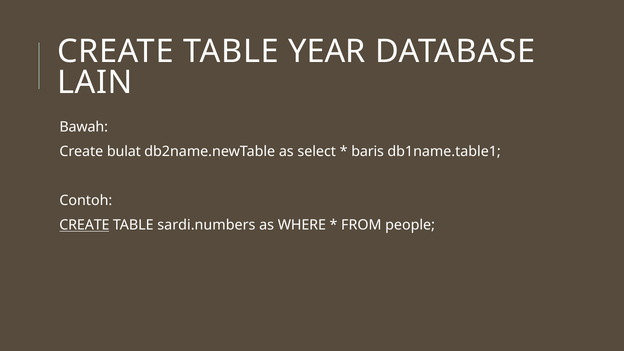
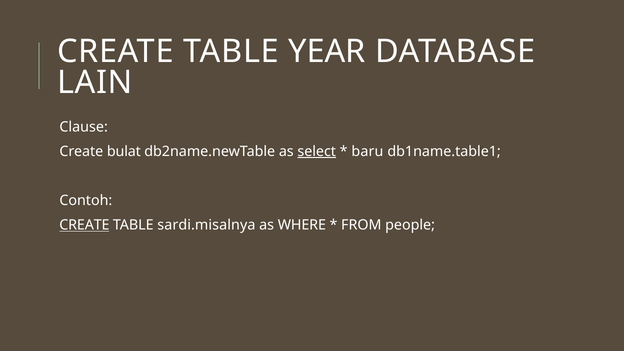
Bawah: Bawah -> Clause (84, 127)
select underline: none -> present (317, 152)
baris: baris -> baru (367, 152)
sardi.numbers: sardi.numbers -> sardi.misalnya (206, 225)
